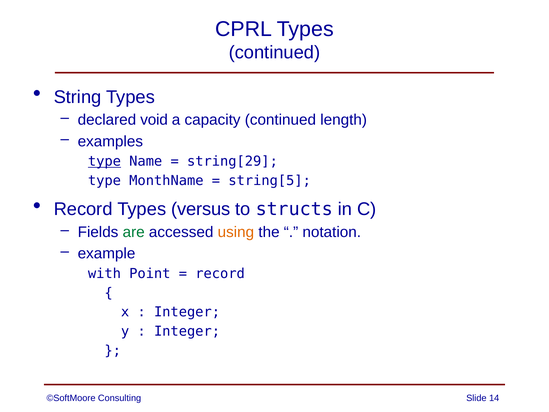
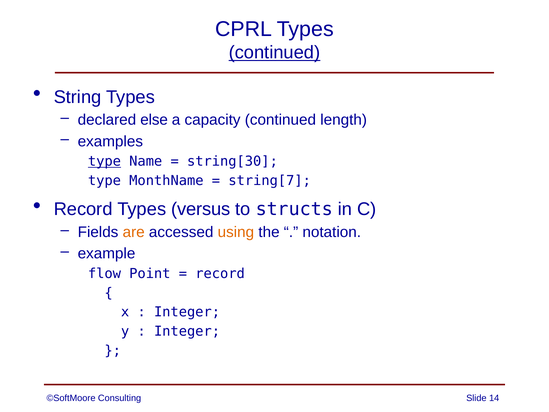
continued underline: none -> present (274, 53)
void: void -> else (154, 120)
string[29: string[29 -> string[30 (232, 161)
string[5: string[5 -> string[7 (270, 180)
are colour: green -> orange (134, 232)
with: with -> flow (104, 273)
